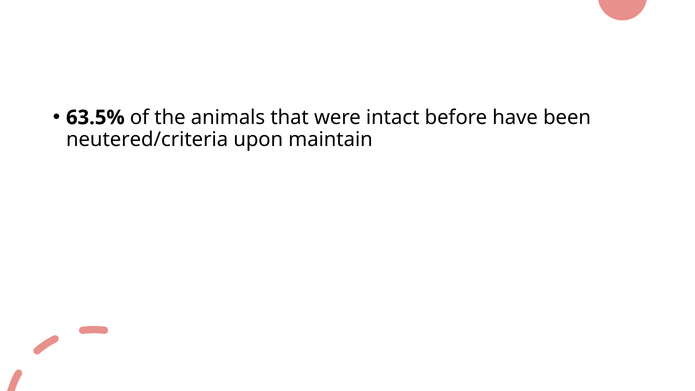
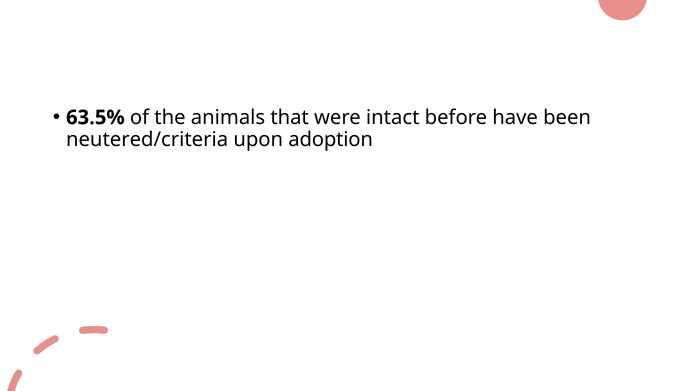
maintain: maintain -> adoption (331, 139)
